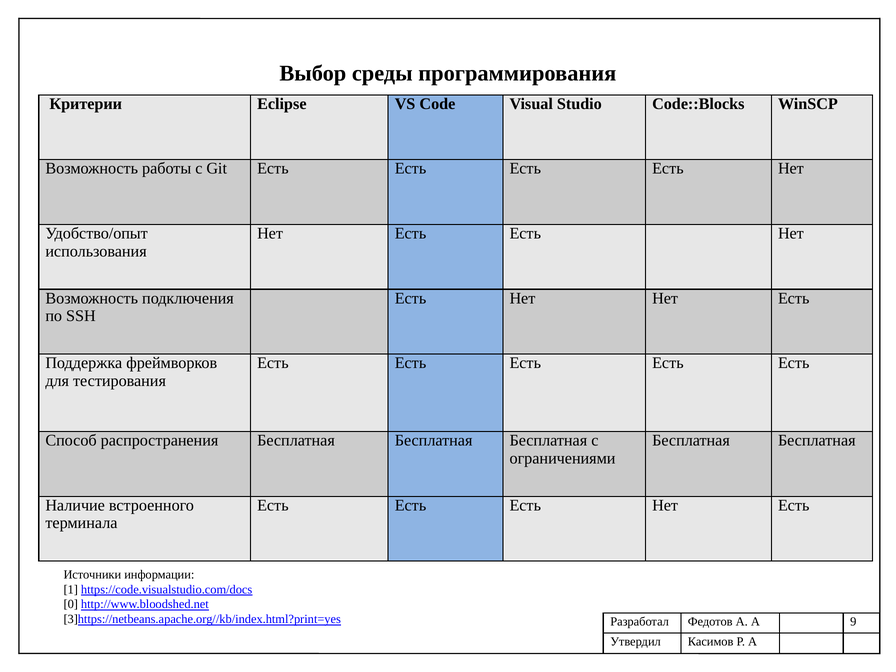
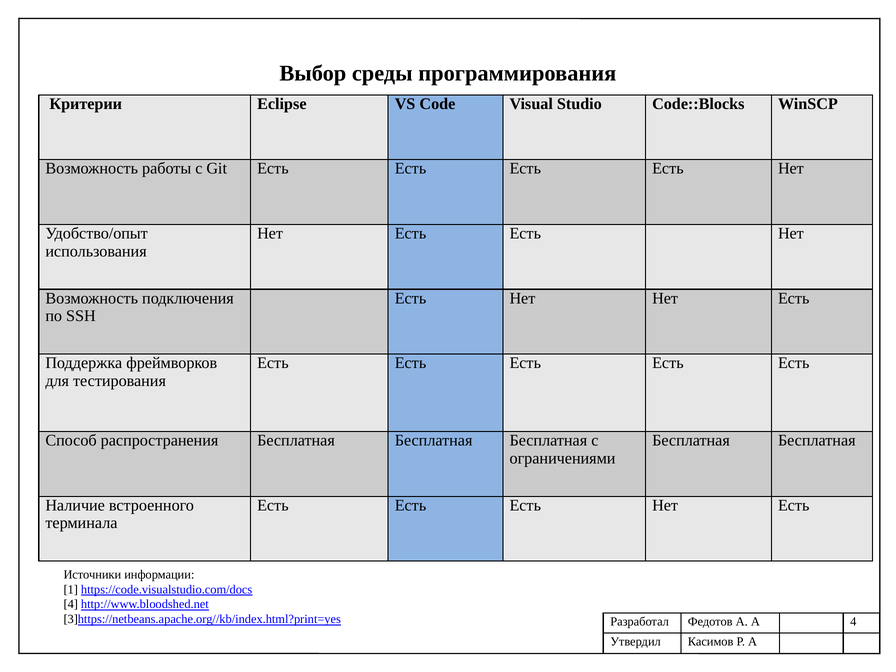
0: 0 -> 4 (71, 604)
А 9: 9 -> 4 (853, 622)
